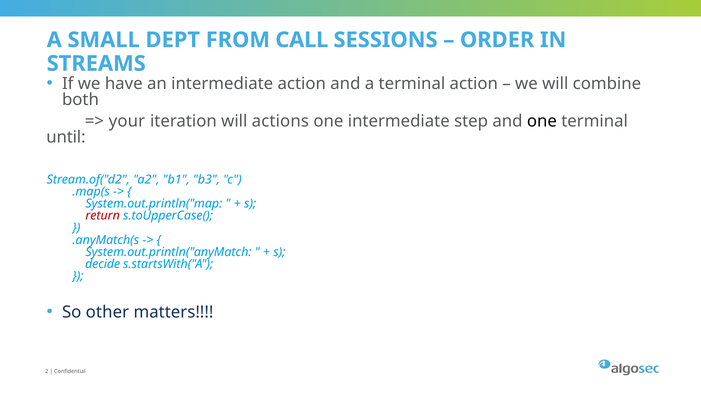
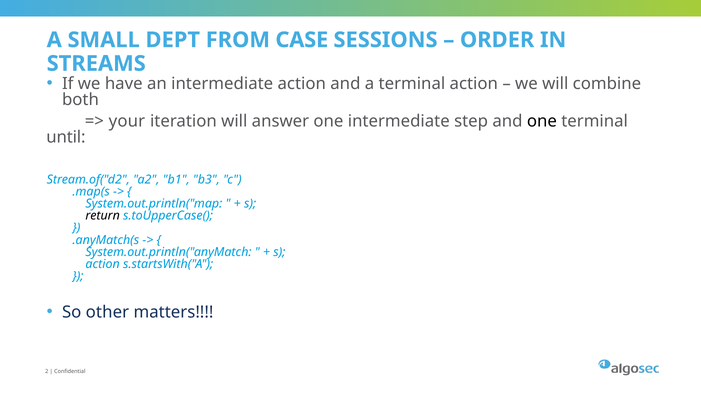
CALL: CALL -> CASE (302, 40)
actions: actions -> answer (280, 121)
return colour: red -> black (103, 216)
decide: decide -> action (103, 264)
